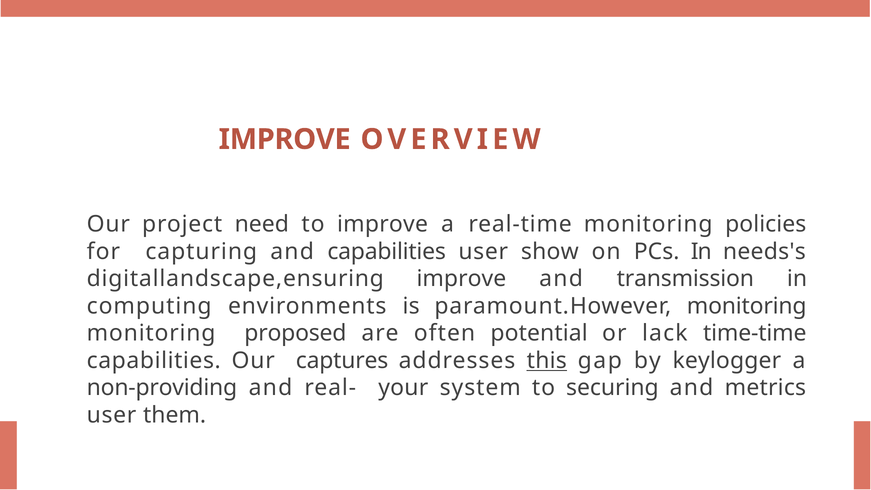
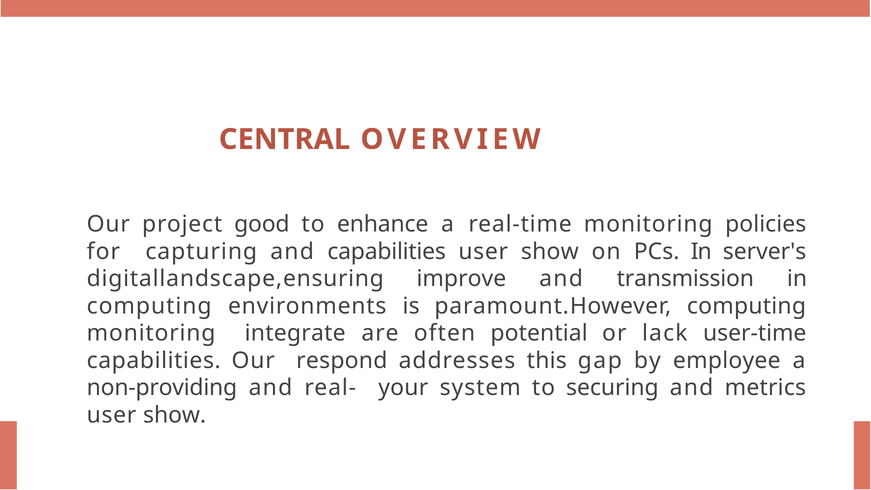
IMPROVE: IMPROVE -> CENTRAL (284, 139)
need: need -> good (262, 224)
to improve: improve -> enhance (383, 224)
needs's: needs's -> server's (765, 252)
paramount.However monitoring: monitoring -> computing (746, 306)
proposed: proposed -> integrate (295, 333)
time-time: time-time -> user-time (755, 333)
captures: captures -> respond (342, 361)
this underline: present -> none (547, 361)
keylogger: keylogger -> employee (727, 361)
them: them -> show (175, 415)
